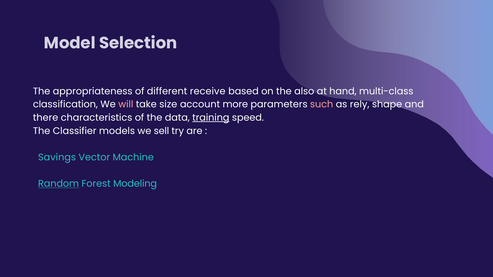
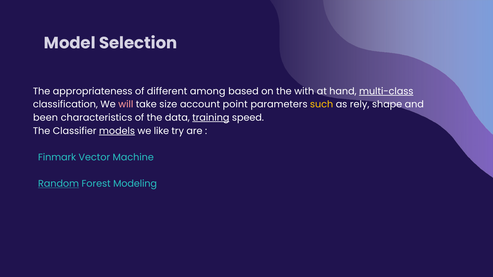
receive: receive -> among (208, 91)
also: also -> with (304, 91)
multi-class underline: none -> present (386, 91)
more: more -> point (235, 105)
such colour: pink -> yellow (322, 105)
there: there -> been (46, 118)
models underline: none -> present (117, 131)
sell: sell -> like (161, 131)
Savings: Savings -> Finmark (57, 157)
